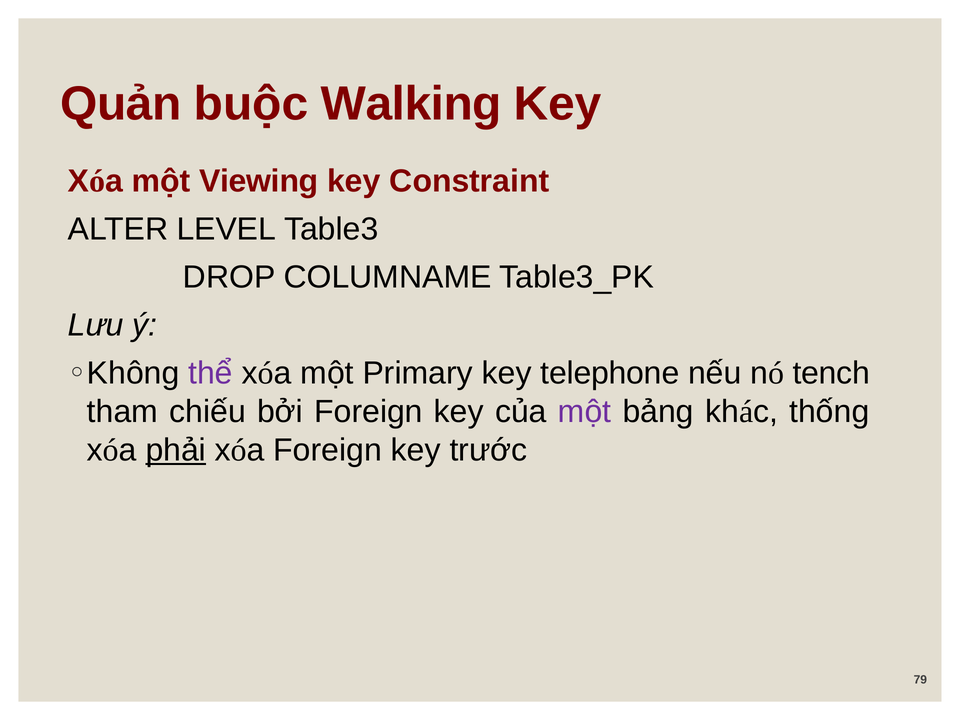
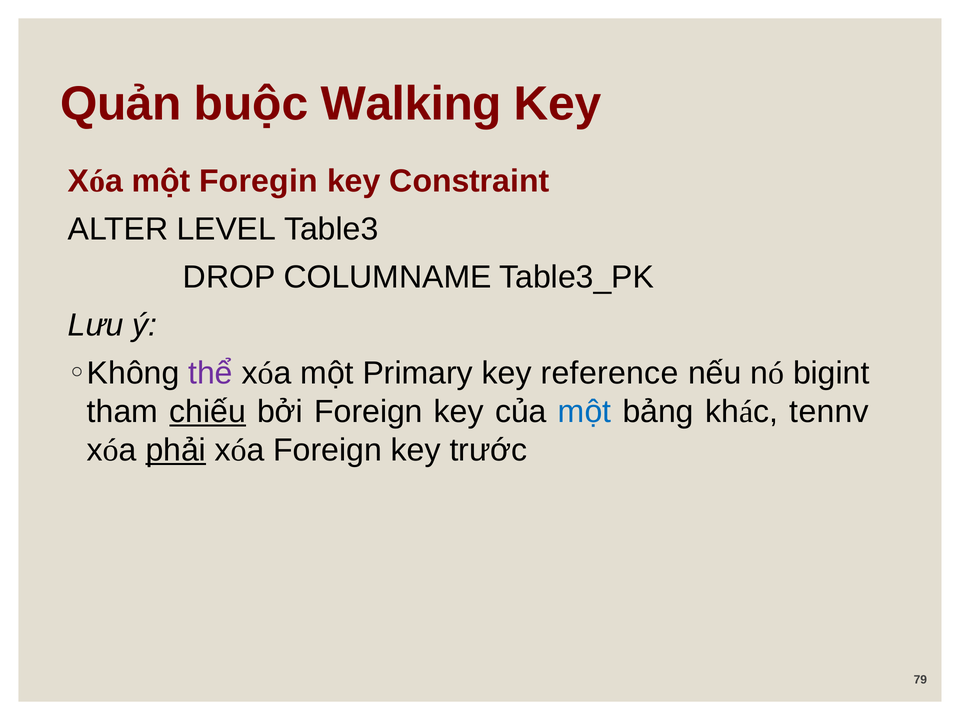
Viewing: Viewing -> Foregin (259, 181)
telephone: telephone -> reference (610, 373)
tench: tench -> bigint (831, 373)
chiếu underline: none -> present (208, 412)
một colour: purple -> blue (585, 412)
thống: thống -> tennv (829, 412)
